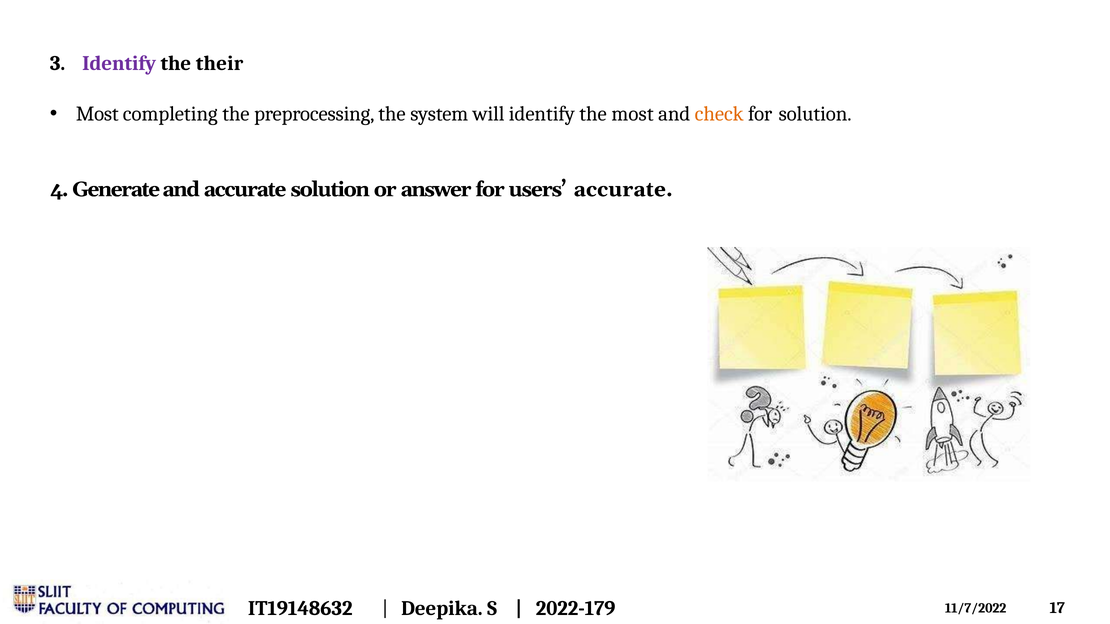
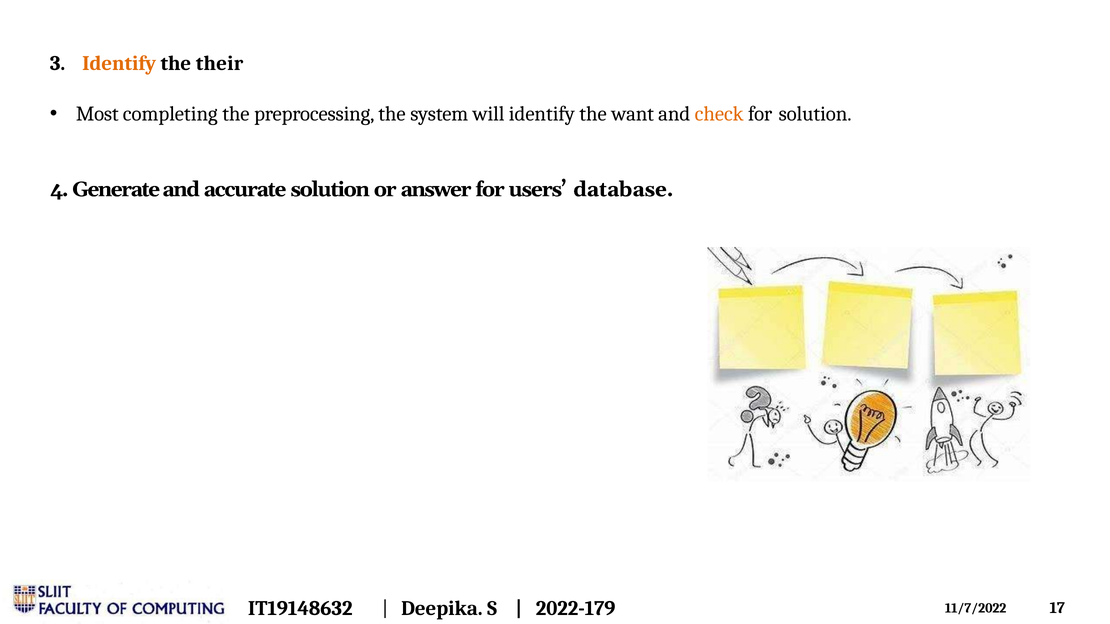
Identify colour: purple -> orange (119, 63)
the most: most -> want (633, 114)
users accurate: accurate -> database (623, 189)
